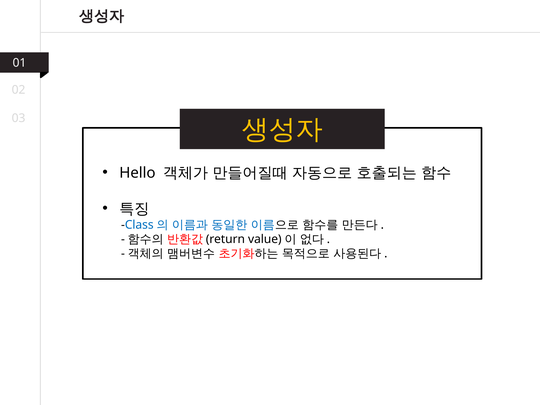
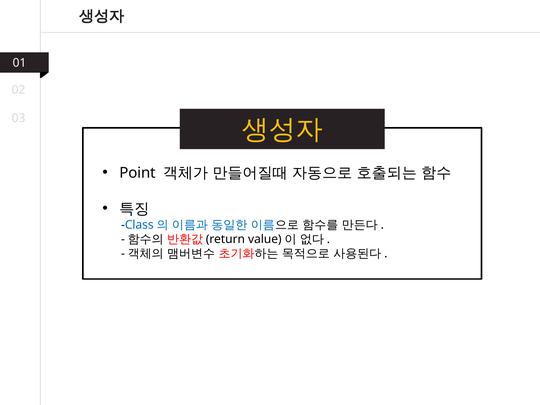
Hello: Hello -> Point (137, 173)
